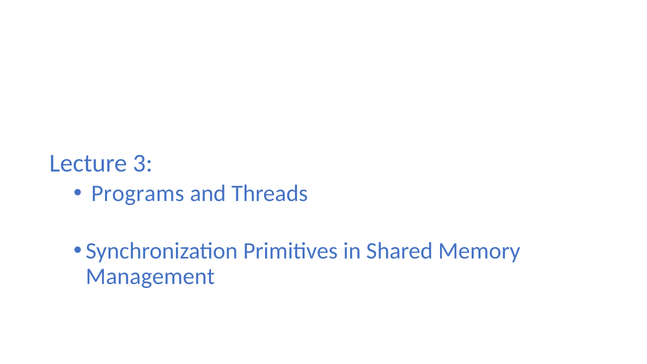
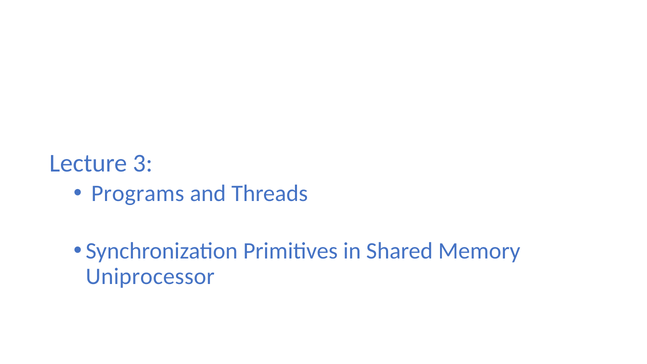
Management: Management -> Uniprocessor (150, 276)
